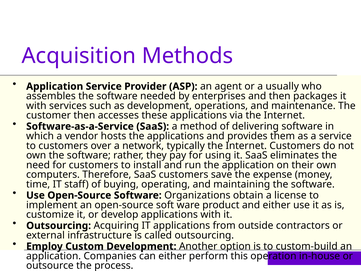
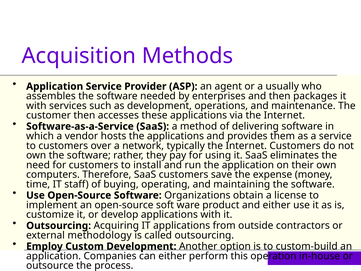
infrastructure: infrastructure -> methodology (100, 235)
